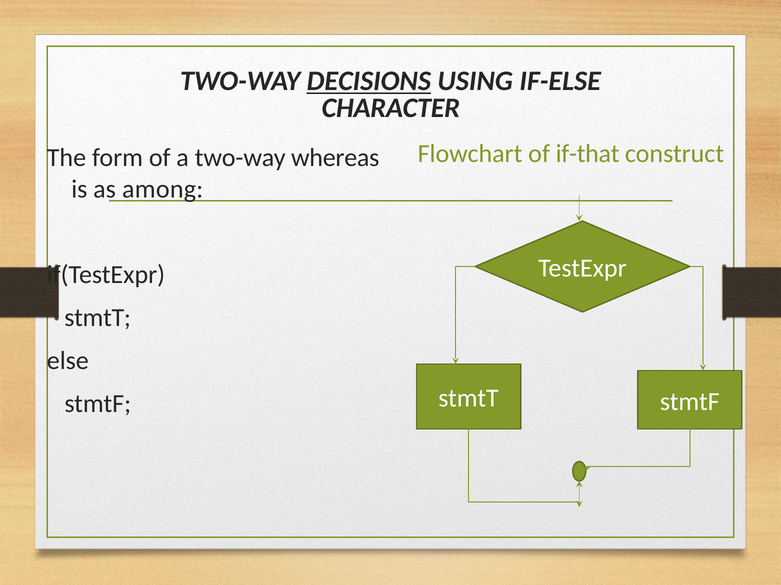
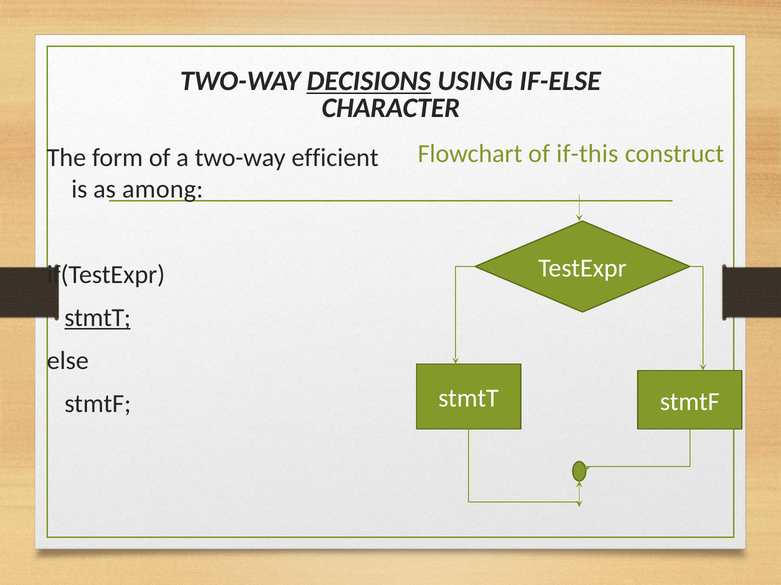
if-that: if-that -> if-this (587, 154)
whereas: whereas -> efficient (335, 158)
stmtT underline: none -> present (98, 318)
